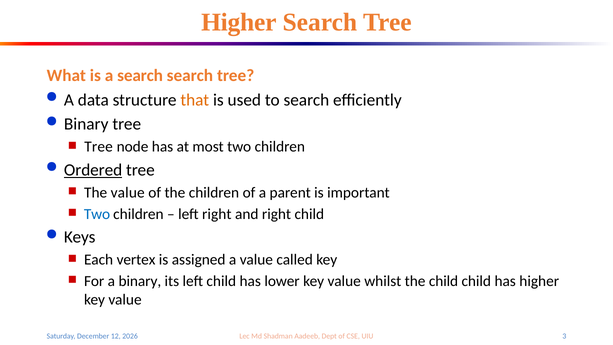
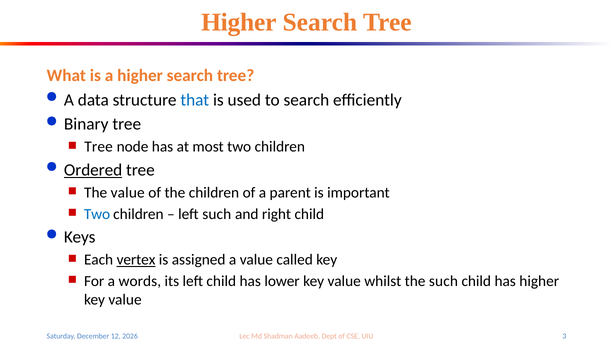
a search: search -> higher (140, 76)
that colour: orange -> blue (195, 100)
left right: right -> such (217, 214)
vertex underline: none -> present (136, 260)
a binary: binary -> words (140, 281)
the child: child -> such (443, 281)
